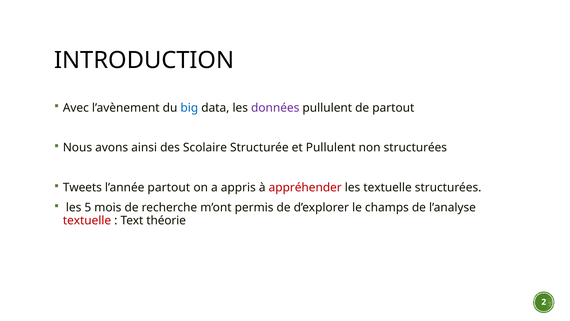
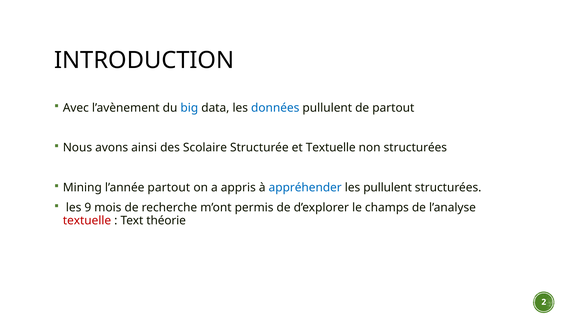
données colour: purple -> blue (275, 108)
et Pullulent: Pullulent -> Textuelle (331, 148)
Tweets: Tweets -> Mining (82, 187)
appréhender colour: red -> blue (305, 187)
les textuelle: textuelle -> pullulent (388, 187)
5: 5 -> 9 (88, 207)
